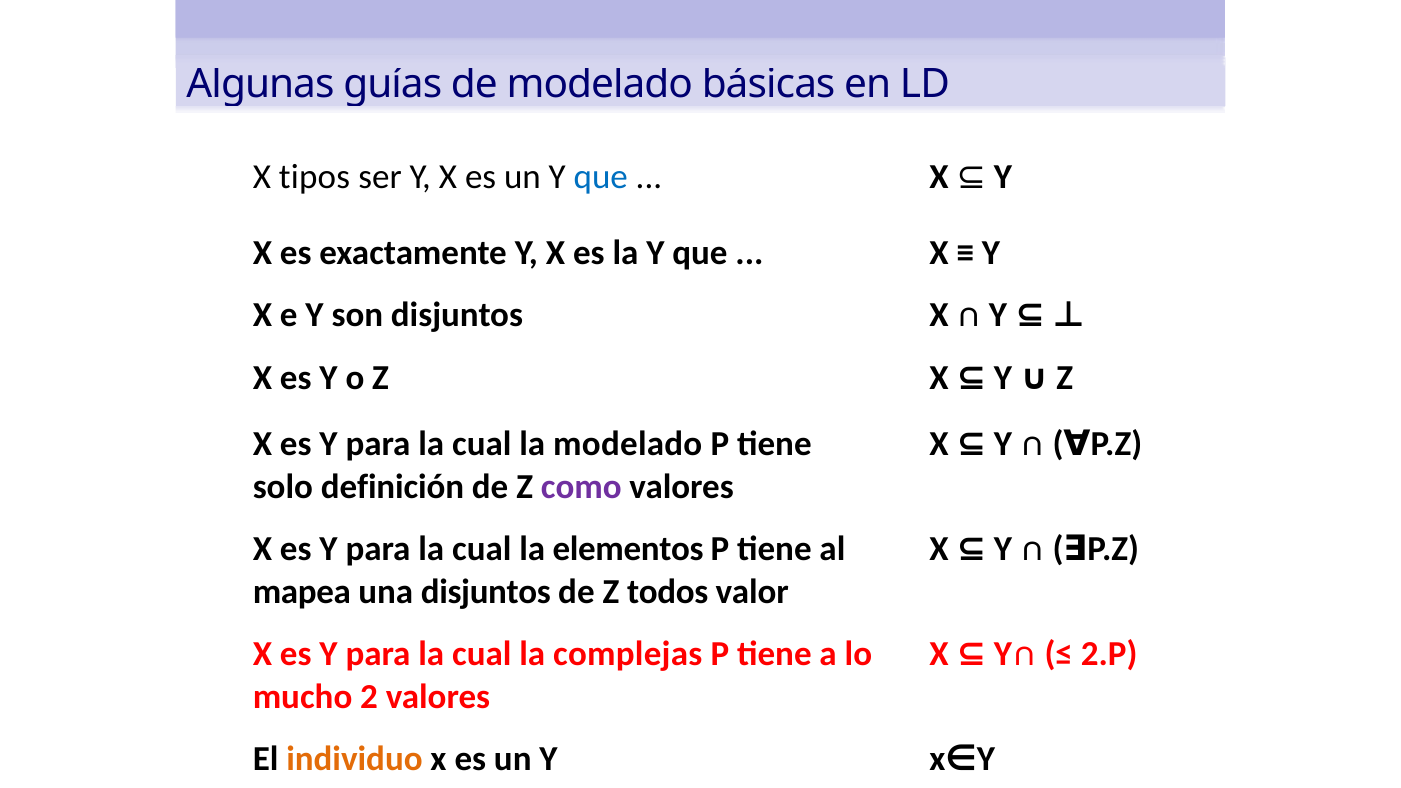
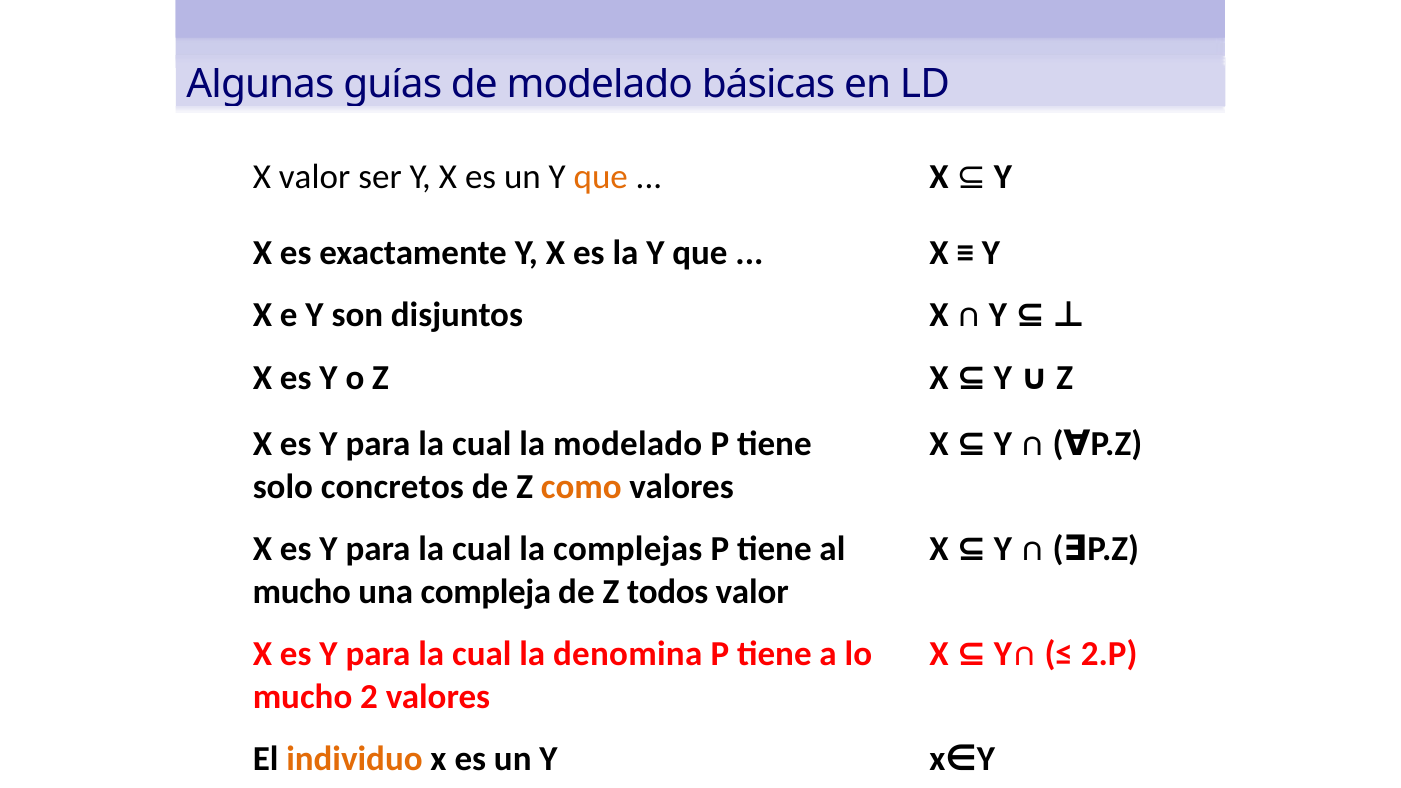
X tipos: tipos -> valor (315, 177)
que colour: blue -> orange (601, 177)
definición: definición -> concretos (392, 487)
como colour: purple -> orange (581, 487)
elementos: elementos -> complejas (628, 549)
mapea: mapea -> mucho (302, 592)
una disjuntos: disjuntos -> compleja (486, 592)
complejas: complejas -> denomina (628, 654)
